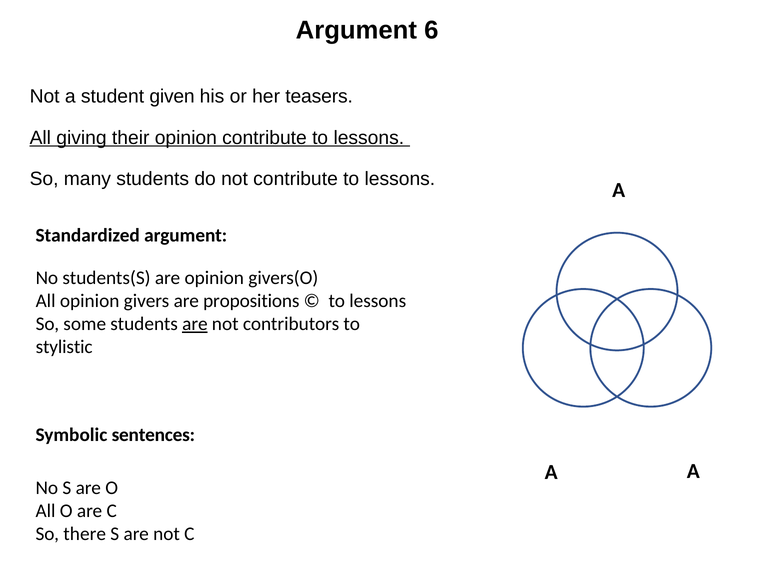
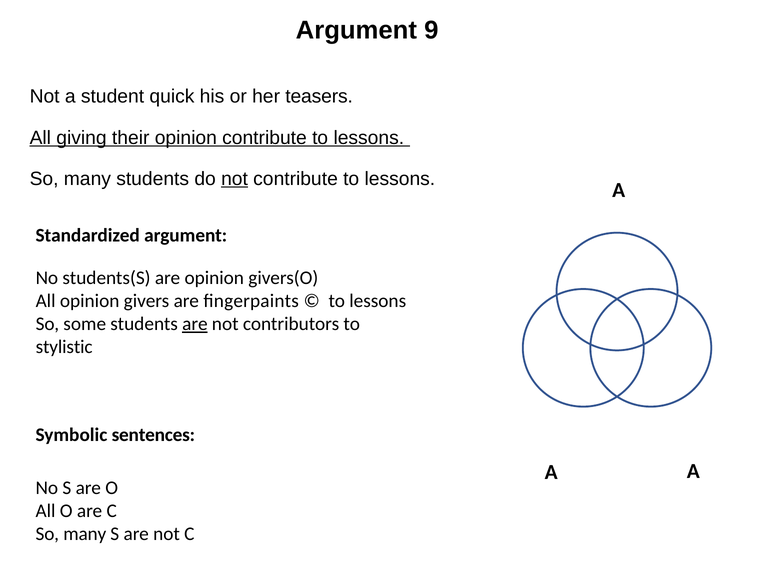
6: 6 -> 9 (431, 30)
given: given -> quick (172, 97)
not underline: none -> present (235, 179)
propositions: propositions -> ﬁngerpaints (251, 301)
there: there -> many (85, 534)
